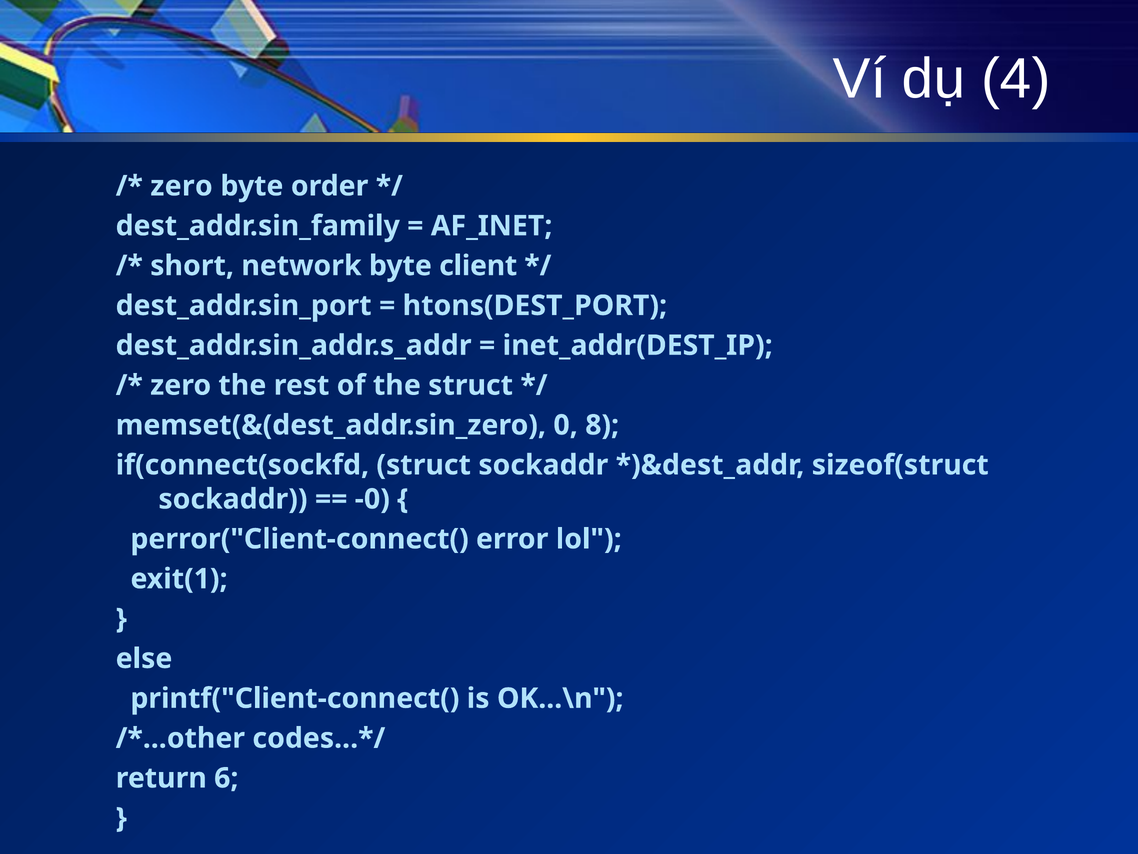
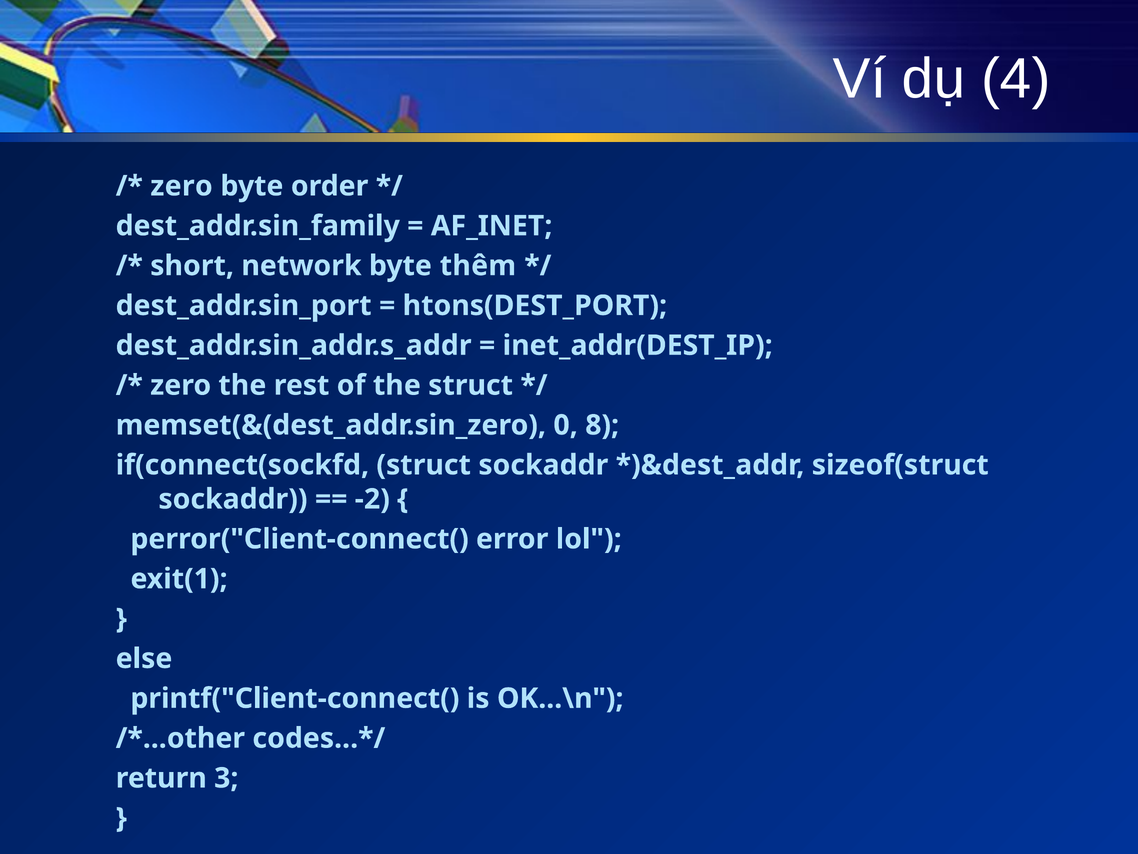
client: client -> thêm (478, 266)
-0: -0 -> -2 (372, 499)
6: 6 -> 3 (226, 778)
